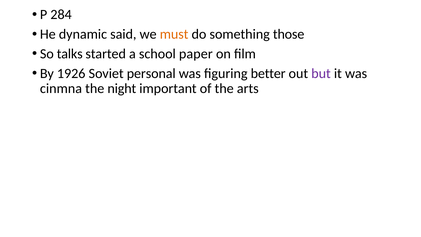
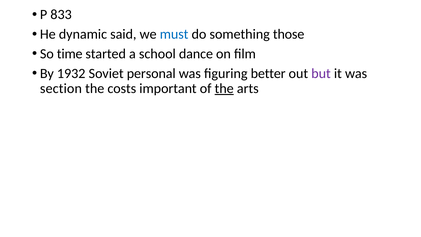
284: 284 -> 833 (61, 15)
must colour: orange -> blue (174, 34)
talks: talks -> time (70, 54)
paper: paper -> dance (196, 54)
1926: 1926 -> 1932 (71, 73)
cinmna: cinmna -> section (61, 88)
night: night -> costs (122, 88)
the underline: none -> present (224, 88)
